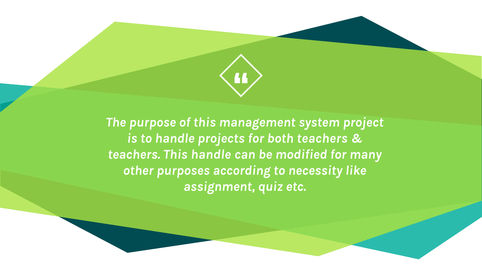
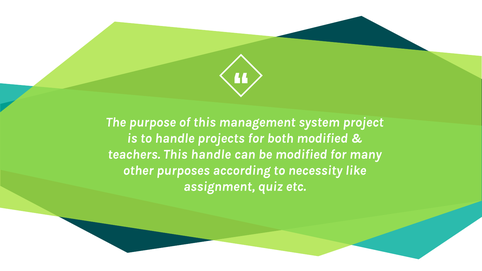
both teachers: teachers -> modified (322, 138)
